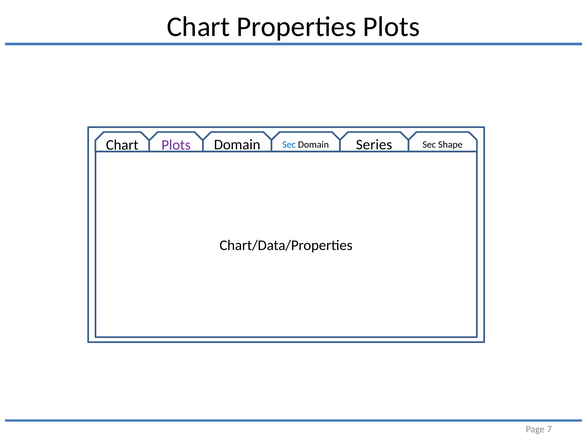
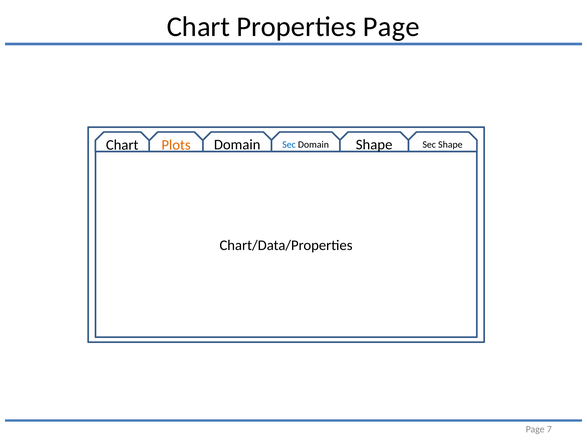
Properties Plots: Plots -> Page (391, 27)
Plots colour: purple -> orange (176, 145)
Domain Series: Series -> Shape (374, 145)
